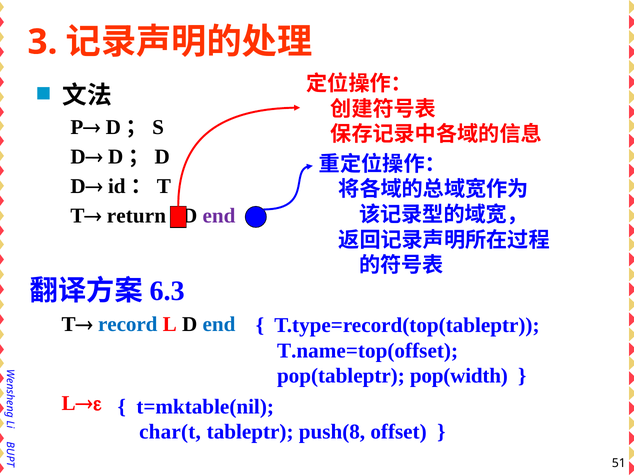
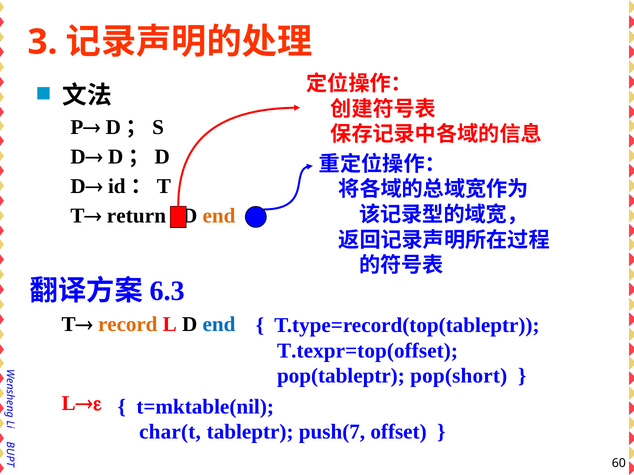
end colour: purple -> orange (219, 216)
record colour: blue -> orange (128, 325)
T.name=top(offset: T.name=top(offset -> T.texpr=top(offset (368, 351)
pop(width: pop(width -> pop(short (459, 376)
push(8: push(8 -> push(7 (332, 432)
51: 51 -> 60 (619, 464)
